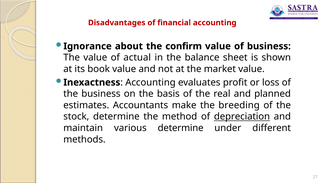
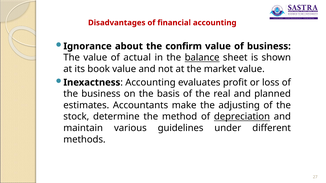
balance underline: none -> present (202, 58)
breeding: breeding -> adjusting (239, 105)
various determine: determine -> guidelines (181, 128)
